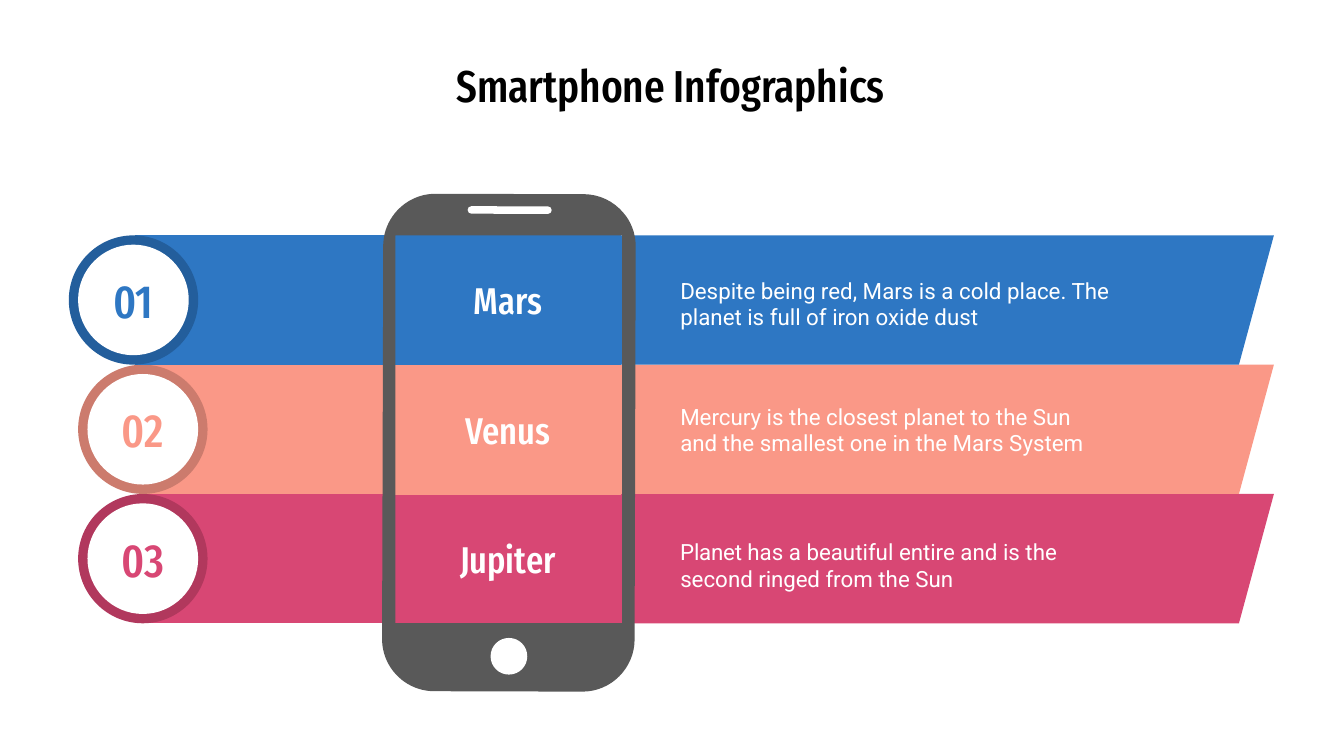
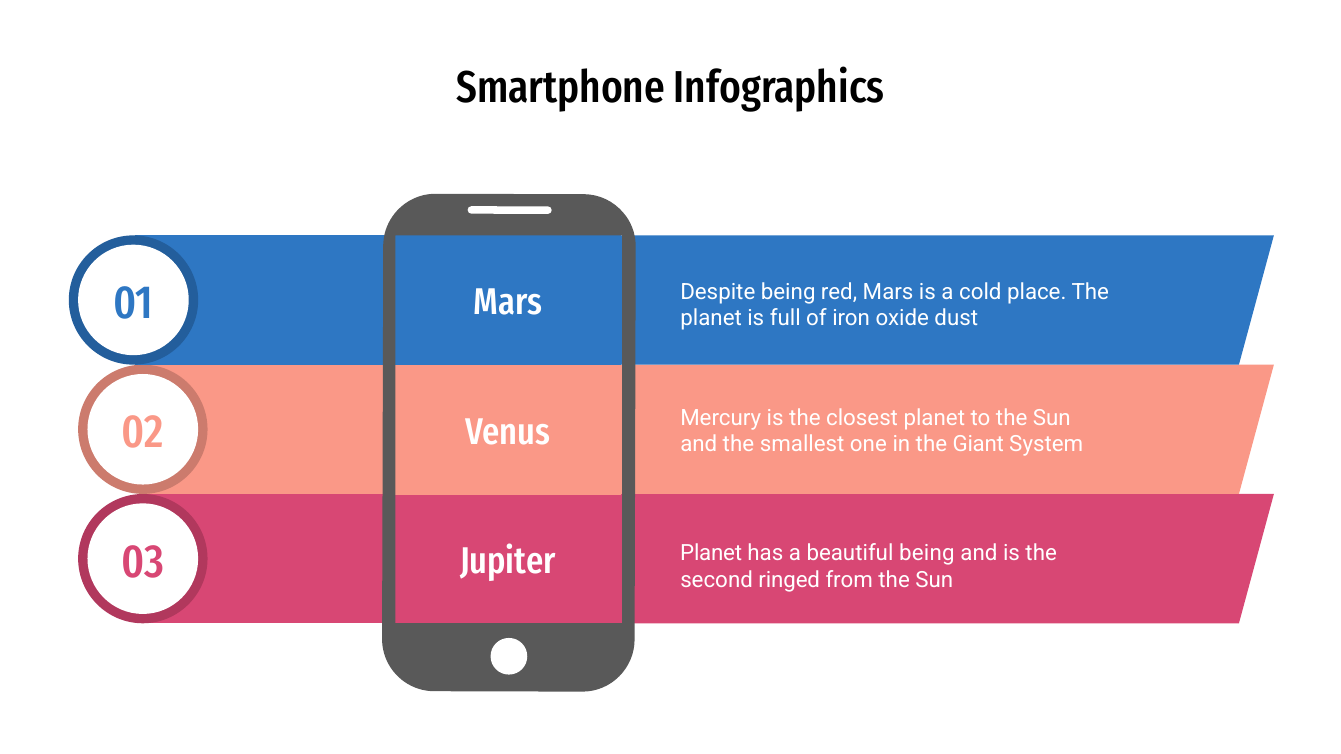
the Mars: Mars -> Giant (978, 445)
beautiful entire: entire -> being (927, 554)
